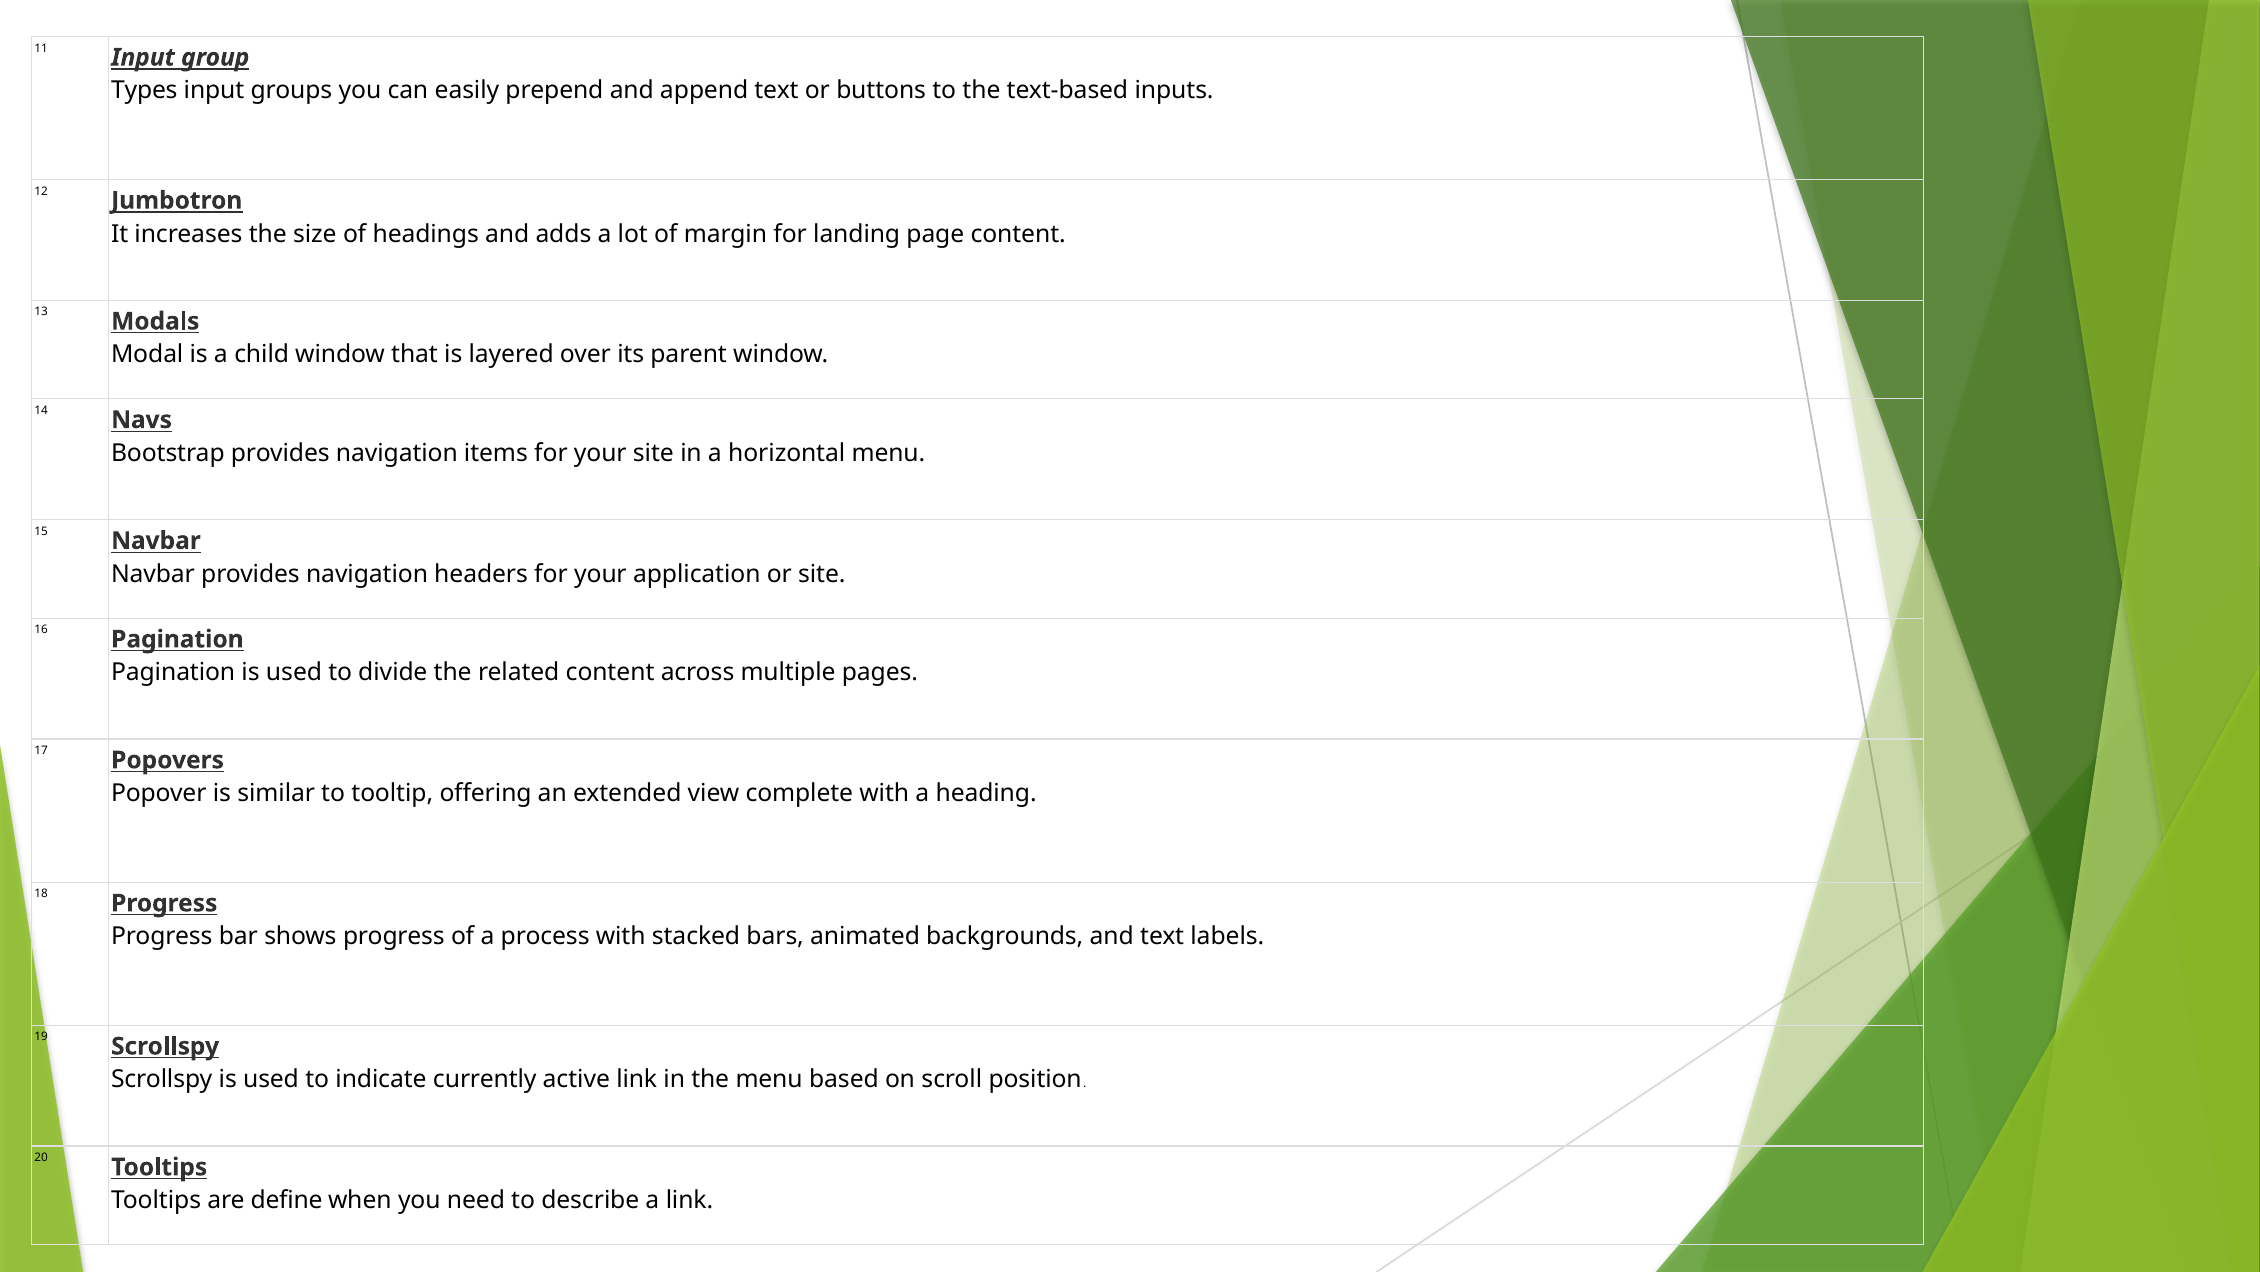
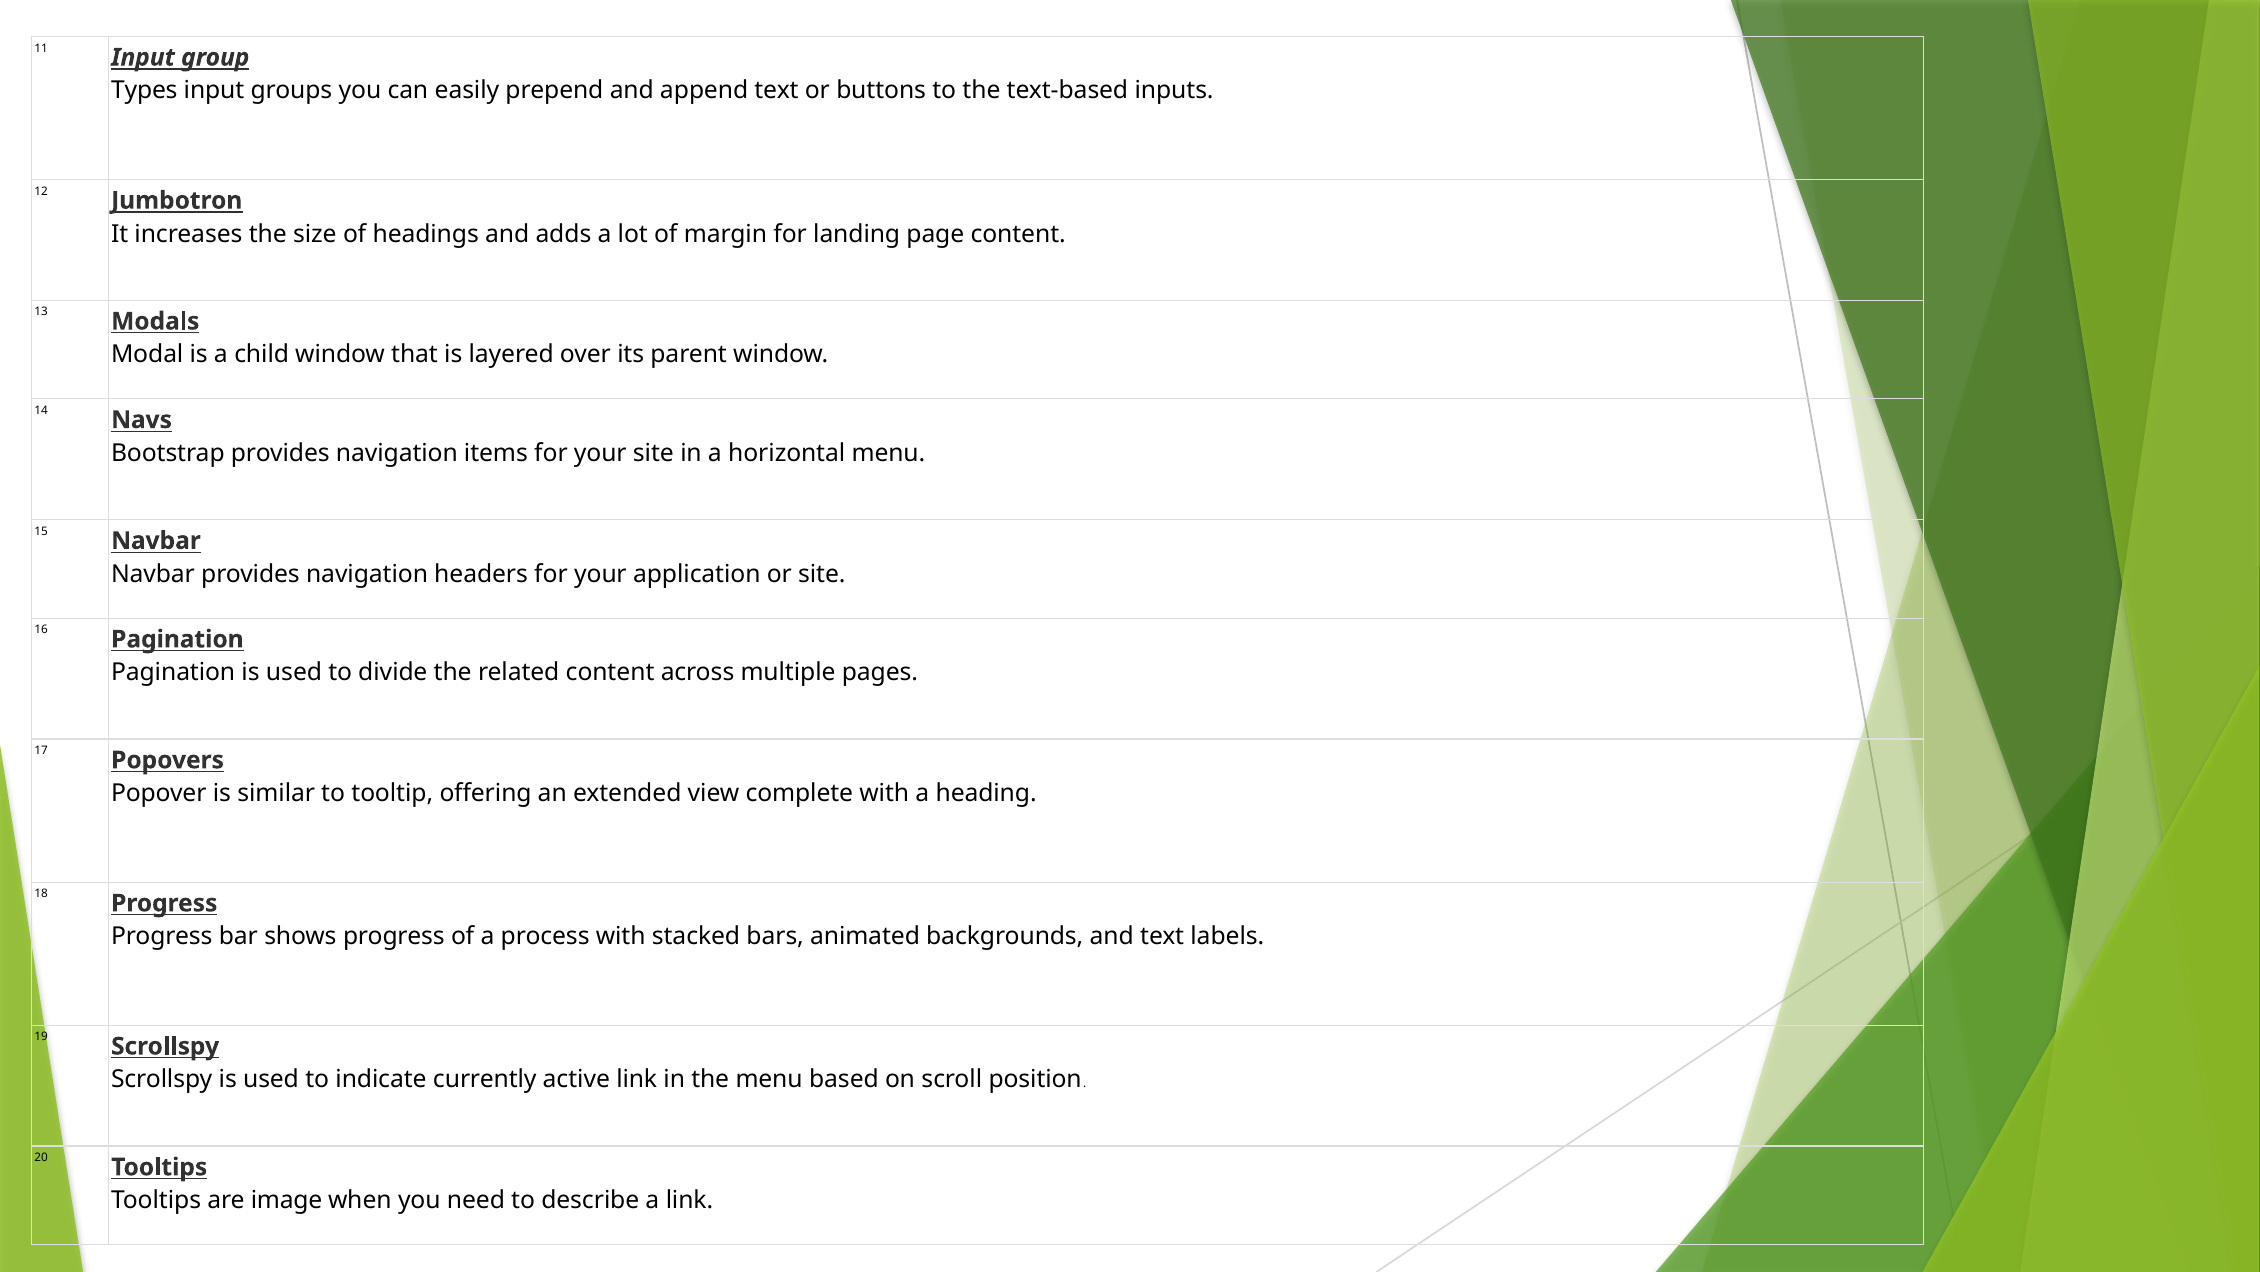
define: define -> image (287, 1200)
